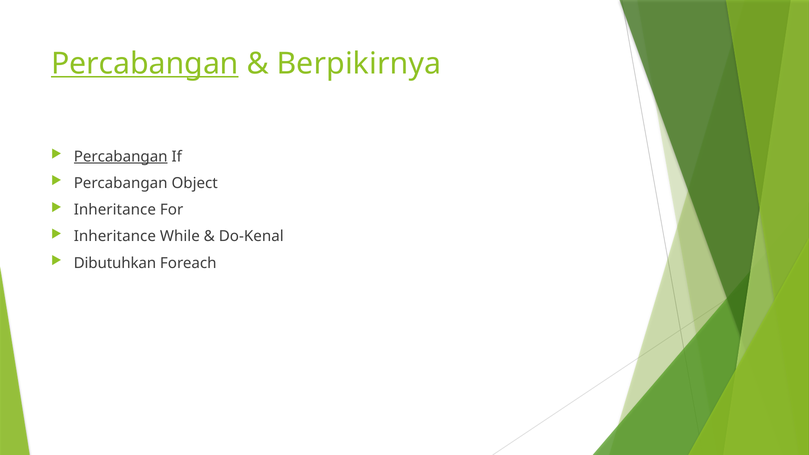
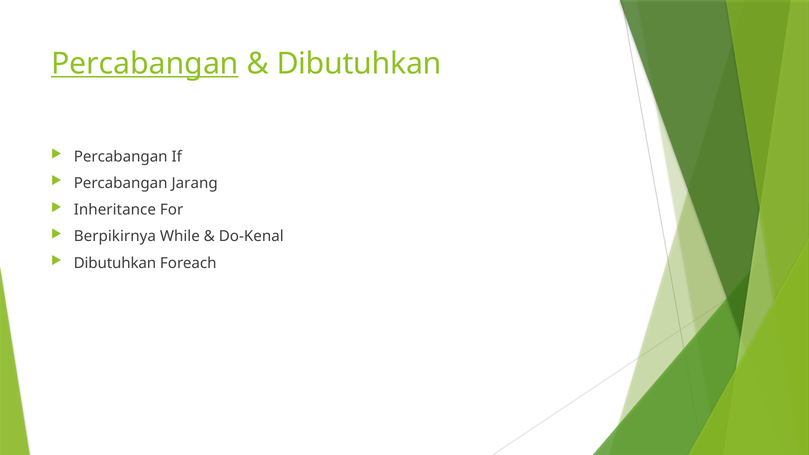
Berpikirnya: Berpikirnya -> Dibutuhkan (359, 64)
Percabangan underline: present -> none (121, 157)
Object: Object -> Jarang (195, 183)
Inheritance: Inheritance -> Berpikirnya (115, 236)
